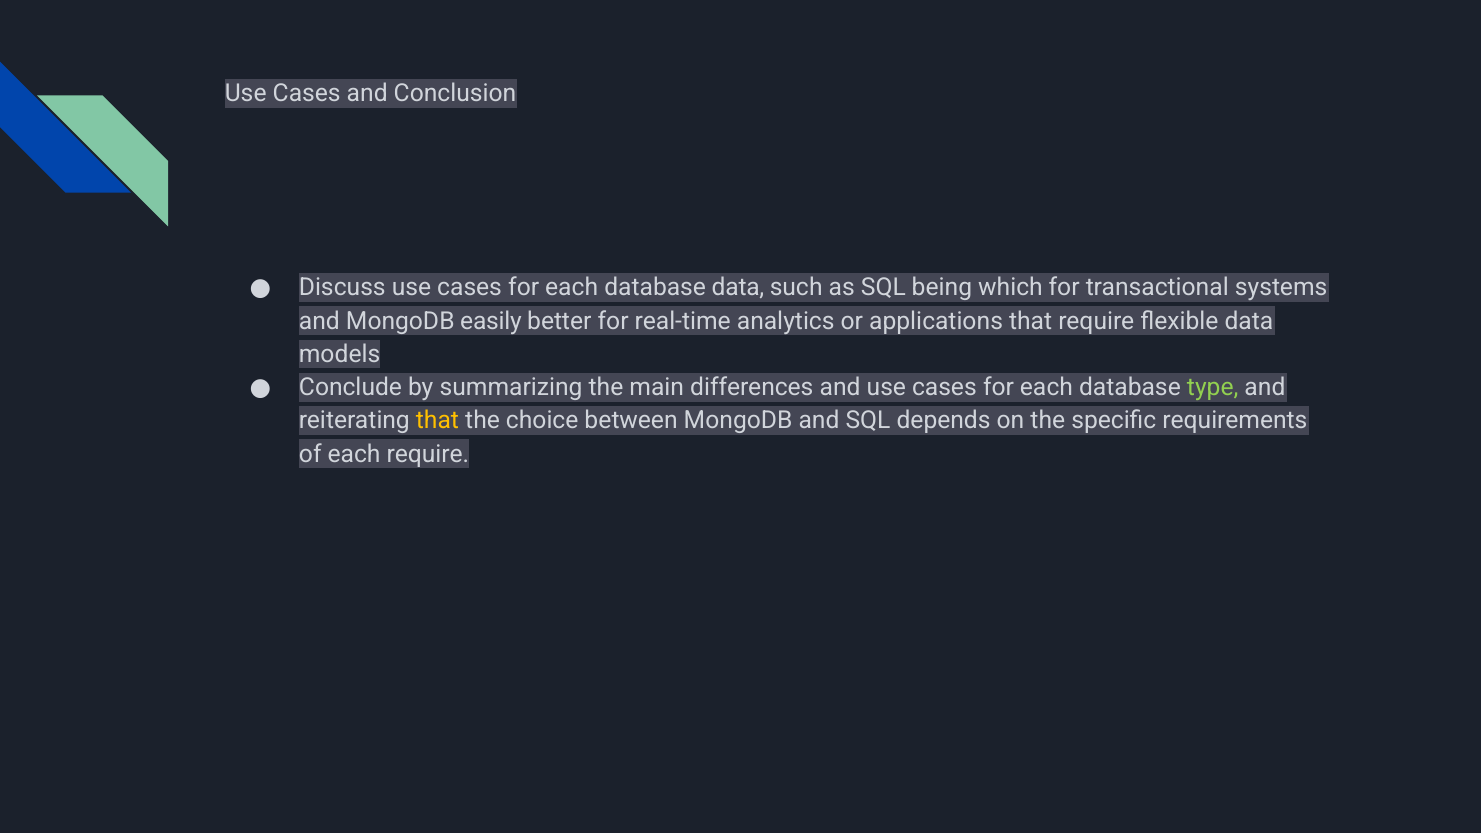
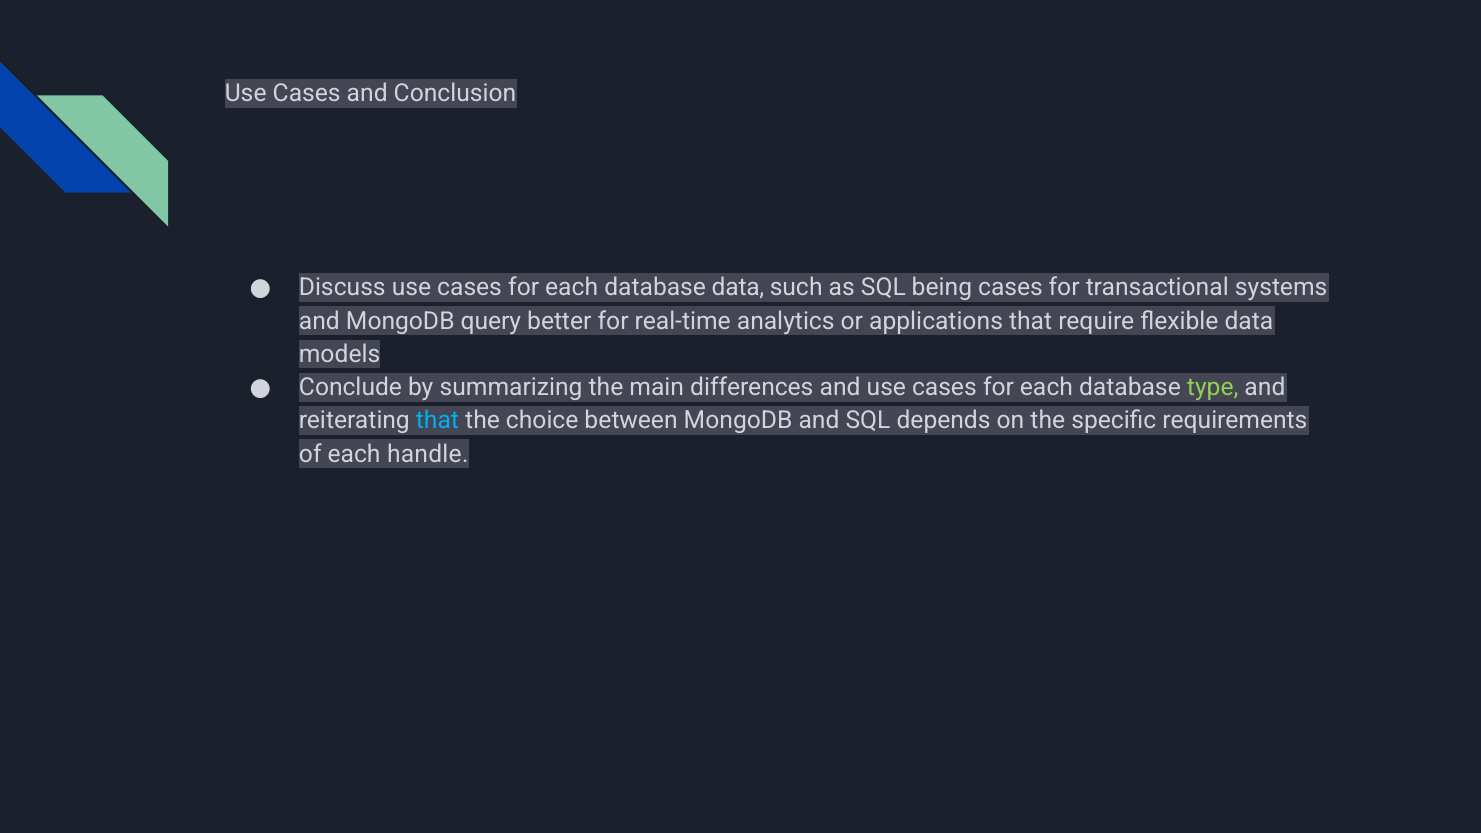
being which: which -> cases (1011, 288)
easily: easily -> query (491, 321)
that colour: yellow -> light blue (437, 421)
each require: require -> handle (428, 454)
